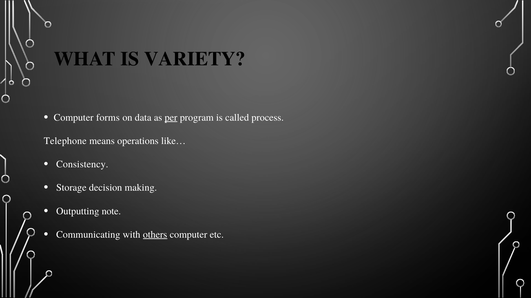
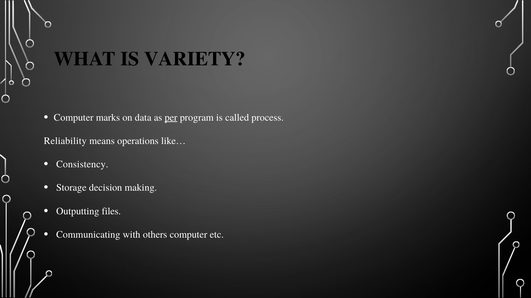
forms: forms -> marks (108, 118)
Telephone: Telephone -> Reliability (65, 141)
note: note -> files (111, 212)
others underline: present -> none (155, 235)
